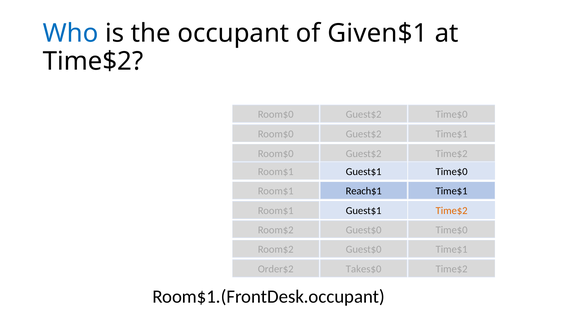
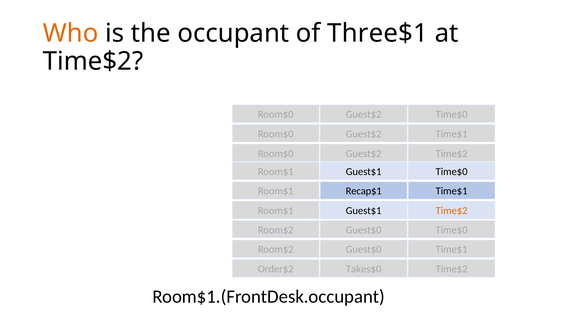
Who colour: blue -> orange (71, 33)
Given$1: Given$1 -> Three$1 (378, 33)
Reach$1: Reach$1 -> Recap$1 (364, 191)
